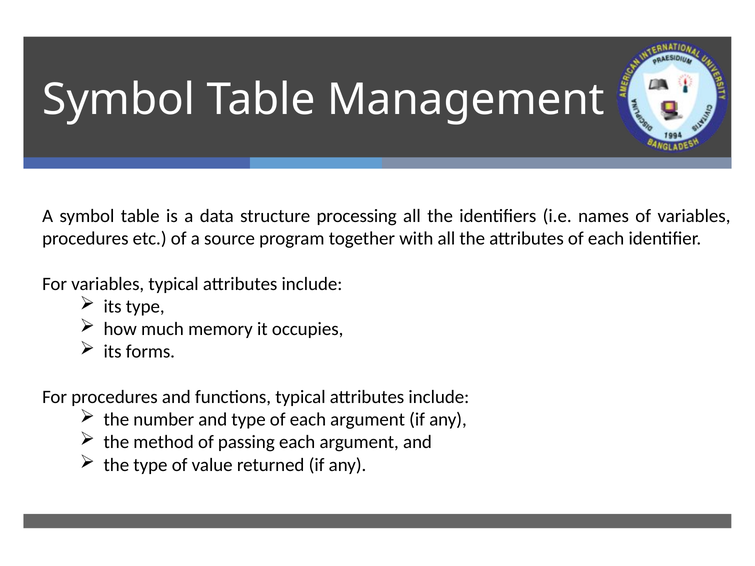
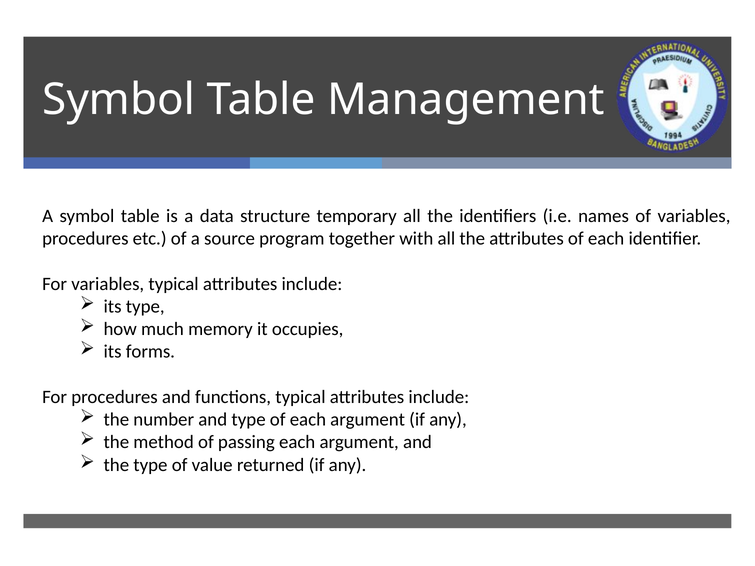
processing: processing -> temporary (357, 216)
